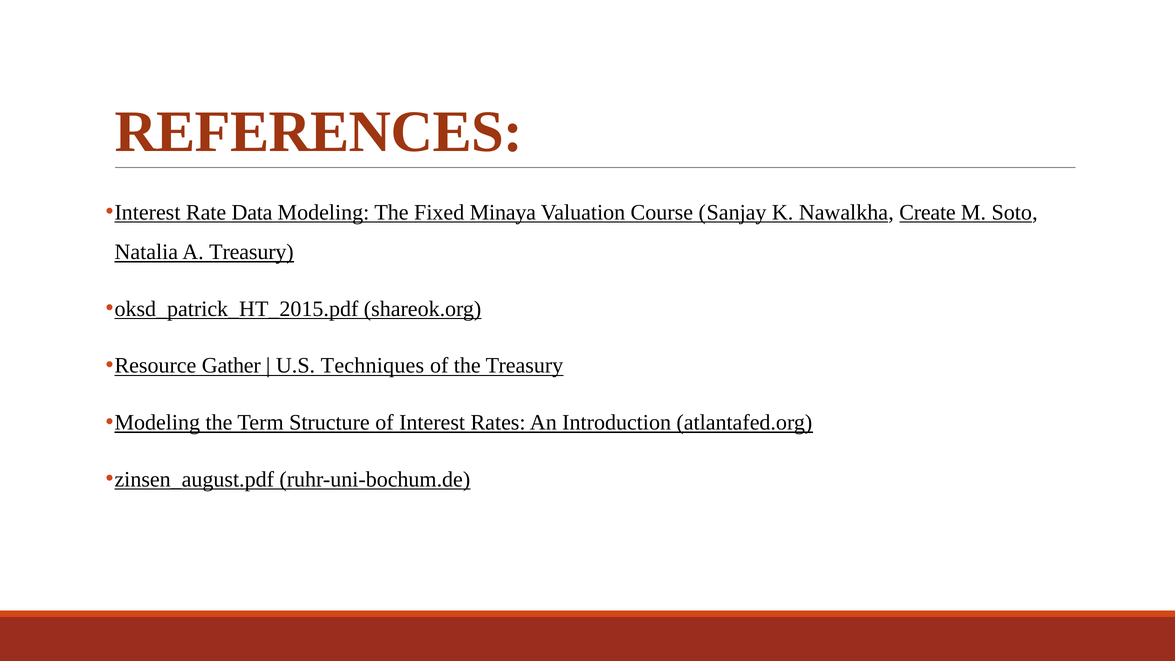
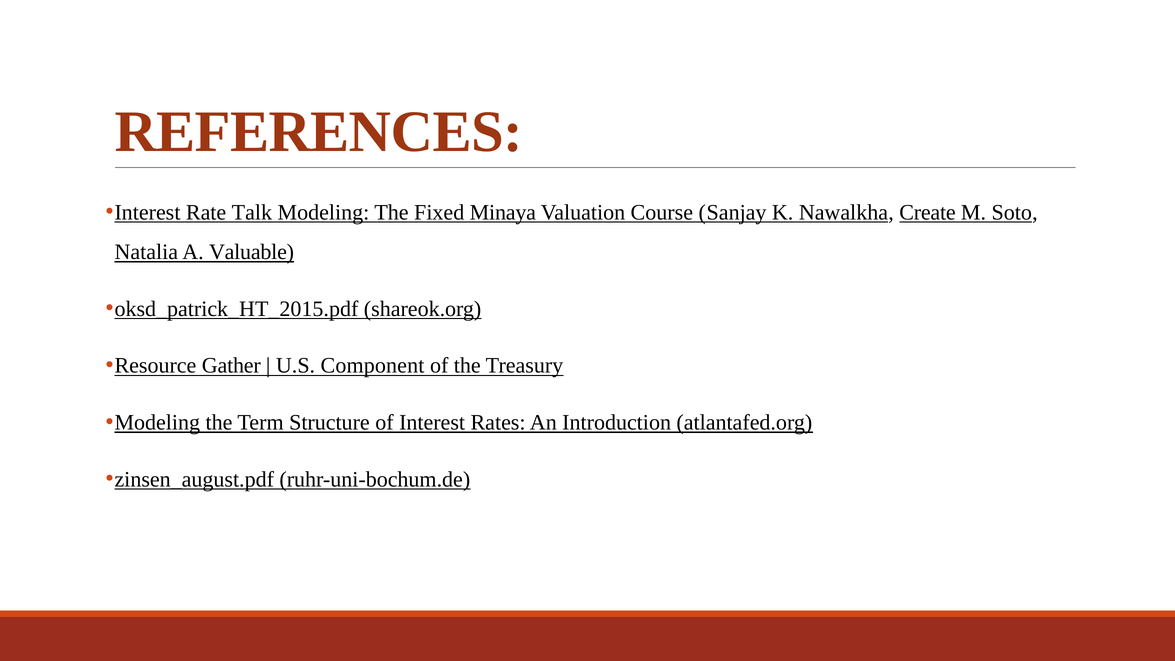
Data: Data -> Talk (252, 212)
A Treasury: Treasury -> Valuable (252, 252)
Techniques: Techniques -> Component (372, 366)
